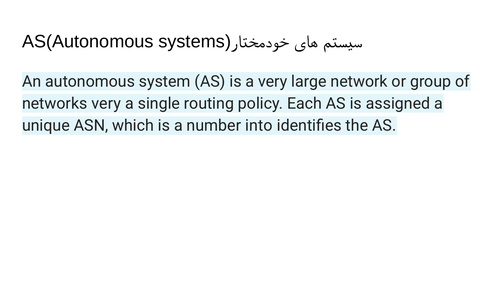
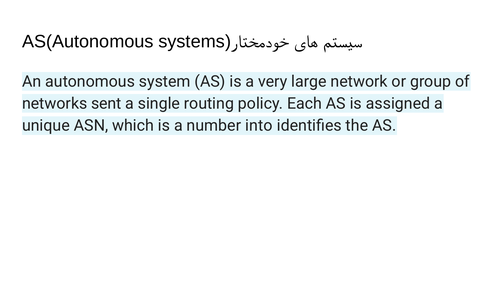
networks very: very -> sent (106, 104)
